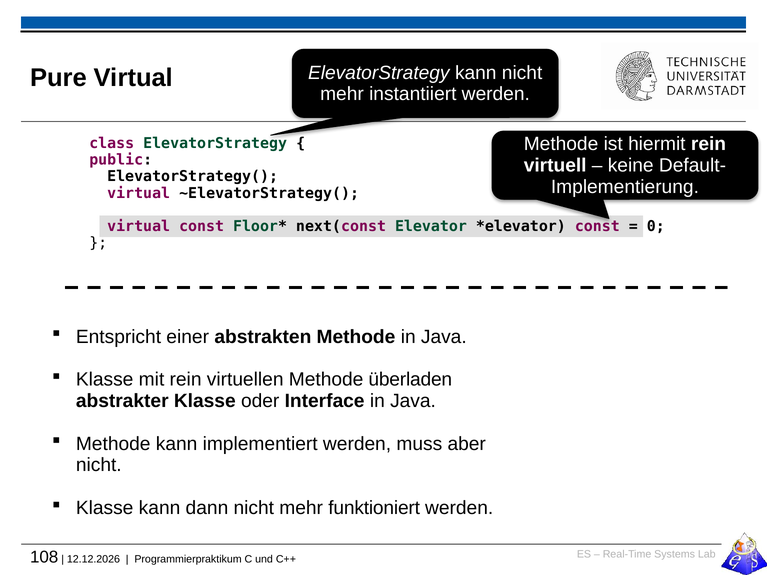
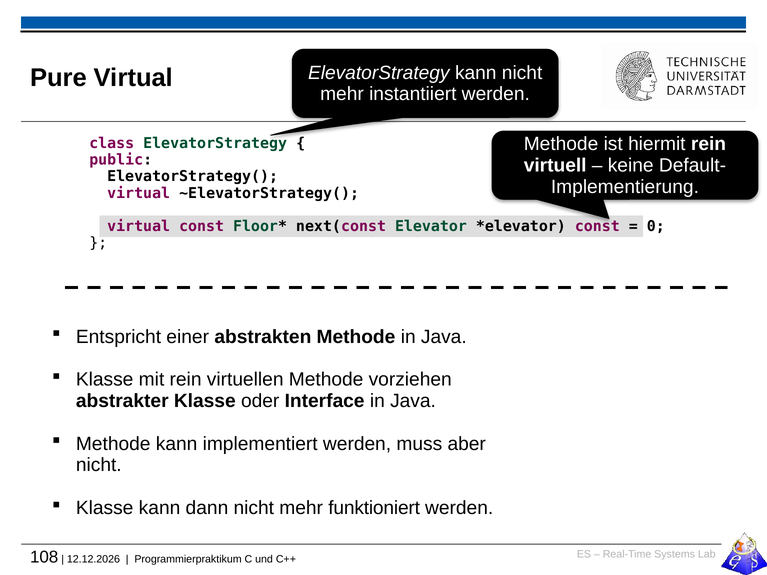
überladen: überladen -> vorziehen (410, 380)
